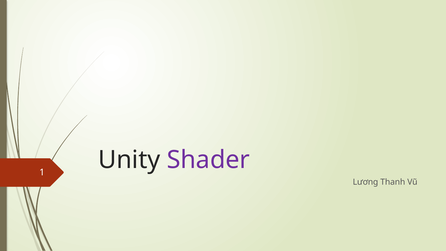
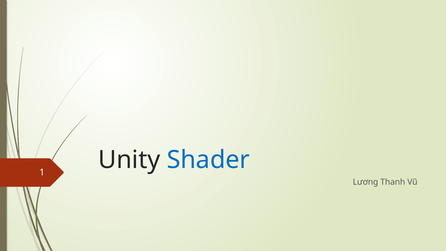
Shader colour: purple -> blue (208, 160)
